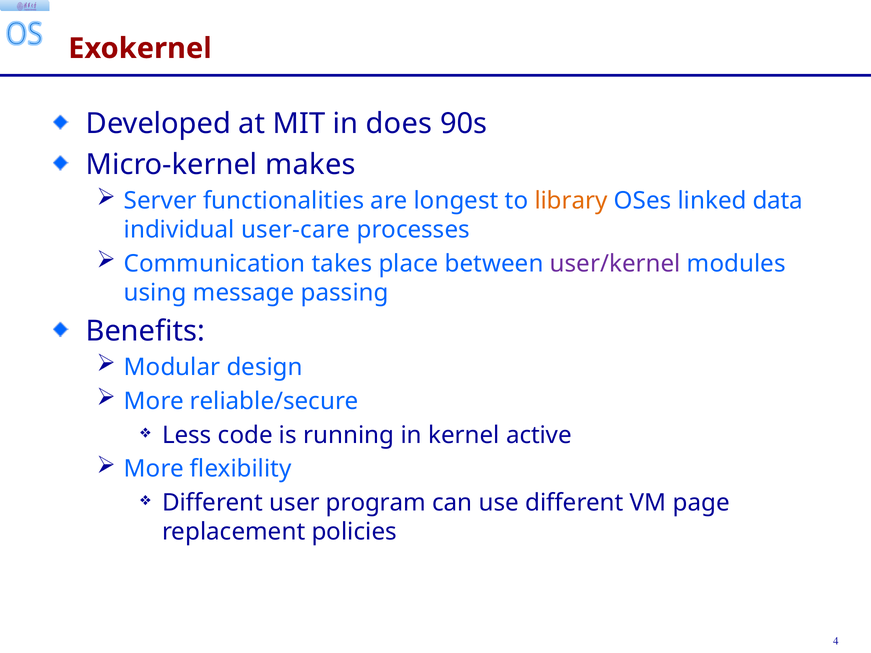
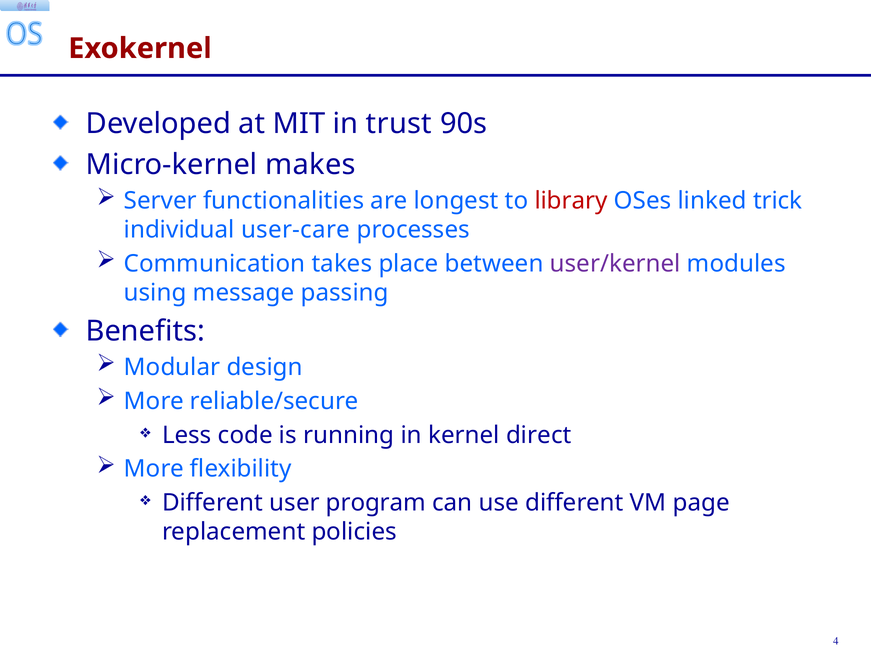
does: does -> trust (399, 124)
library colour: orange -> red (571, 201)
data: data -> trick (778, 201)
active: active -> direct (539, 435)
